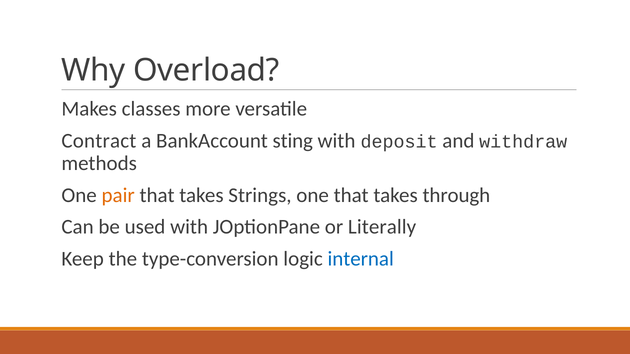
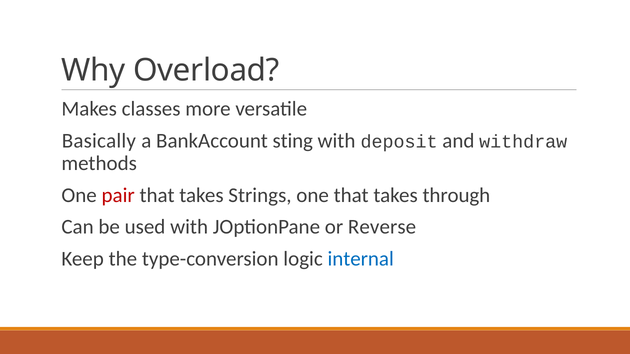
Contract: Contract -> Basically (99, 141)
pair colour: orange -> red (118, 195)
Literally: Literally -> Reverse (382, 227)
